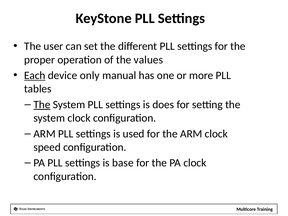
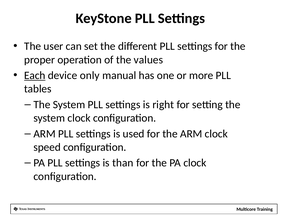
The underline: present -> none (42, 105)
does: does -> right (163, 105)
base: base -> than (123, 163)
